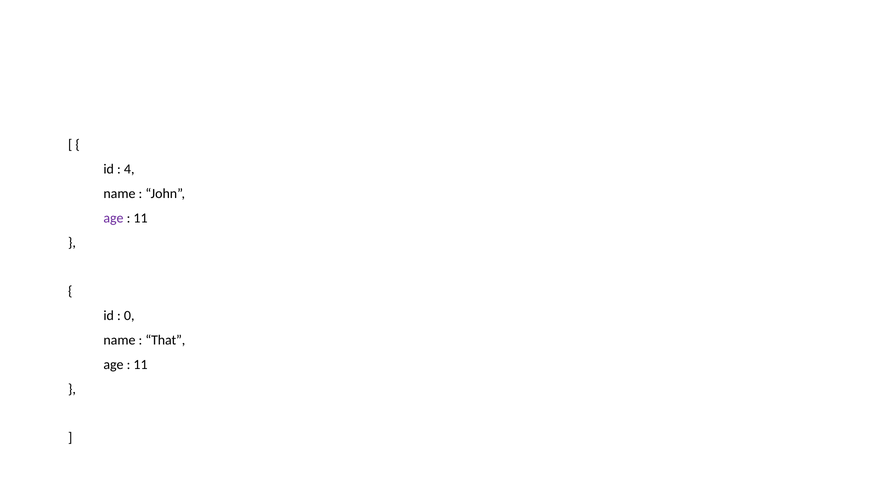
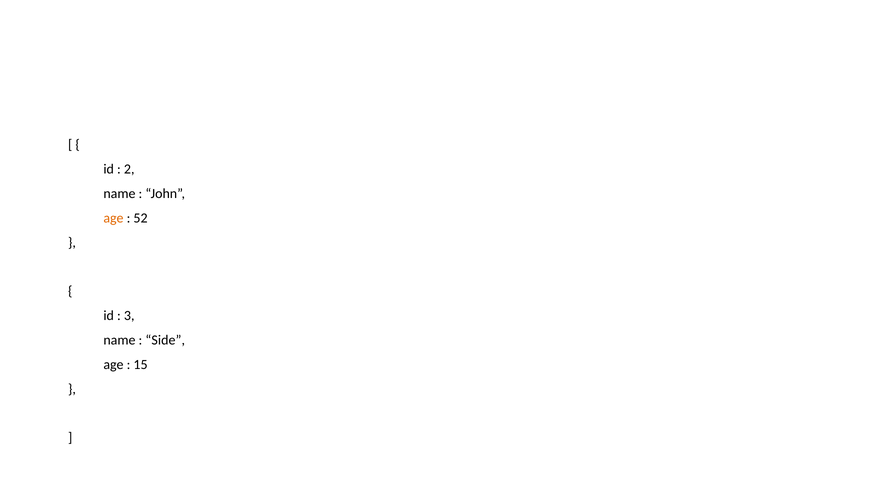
4: 4 -> 2 (129, 169)
age colour: purple -> orange (113, 218)
11: 11 -> 52 (141, 218)
0: 0 -> 3 (129, 315)
That: That -> Side (165, 340)
11: 11 -> 15 (141, 364)
